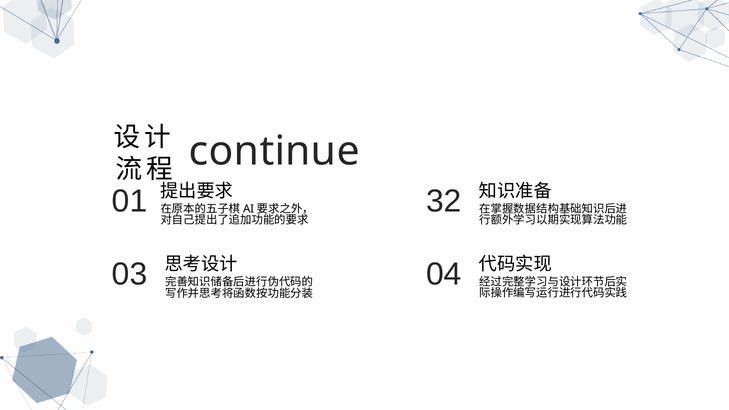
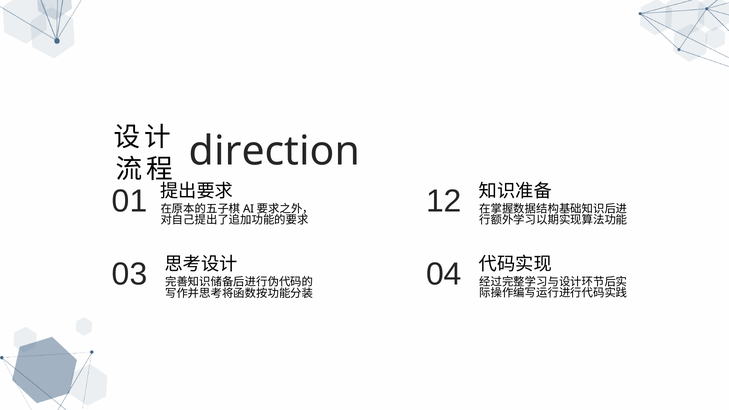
continue: continue -> direction (274, 151)
32: 32 -> 12 (444, 201)
